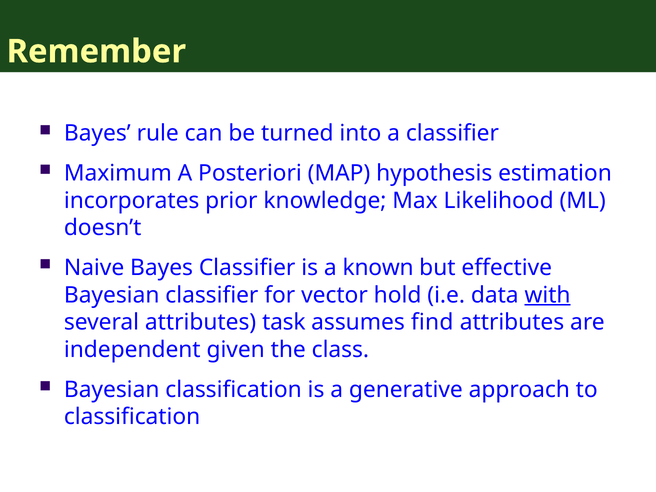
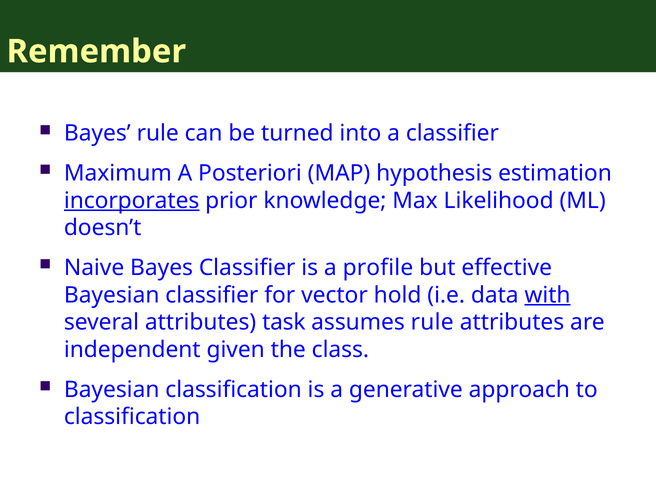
incorporates underline: none -> present (132, 201)
known: known -> profile (378, 268)
assumes find: find -> rule (432, 322)
